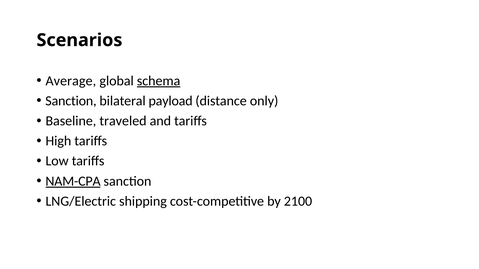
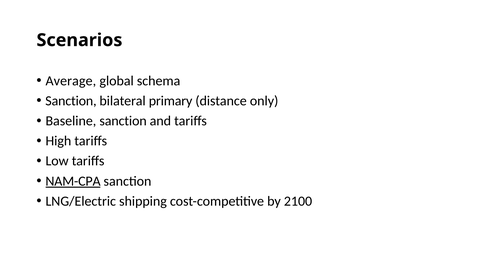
schema underline: present -> none (159, 81)
payload: payload -> primary (171, 101)
Baseline traveled: traveled -> sanction (123, 121)
